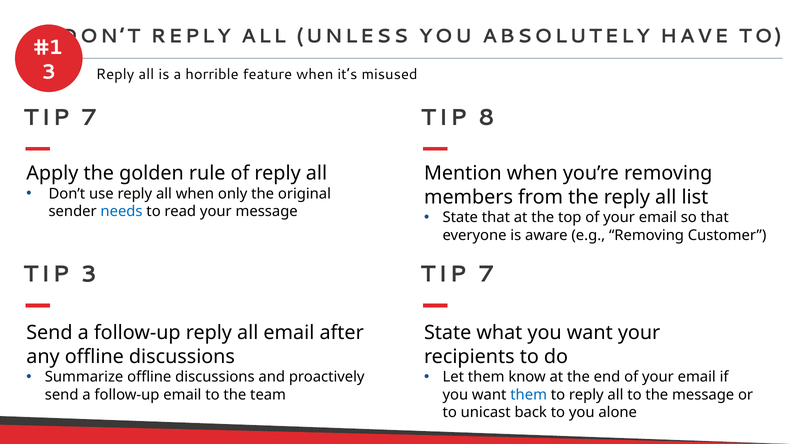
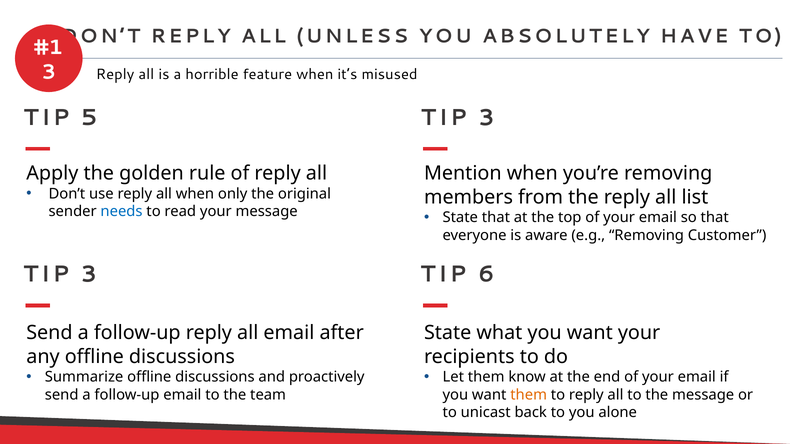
7: 7 -> 5 (89, 118)
8: 8 -> 3 (486, 118)
7: 7 -> 6 (486, 274)
them colour: blue -> orange (529, 395)
